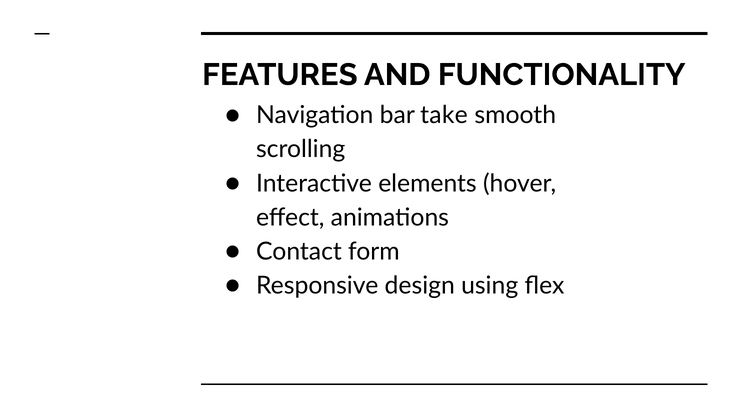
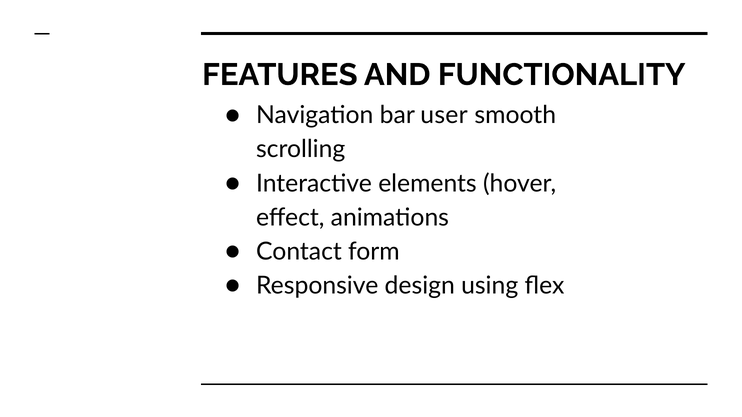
take: take -> user (444, 115)
